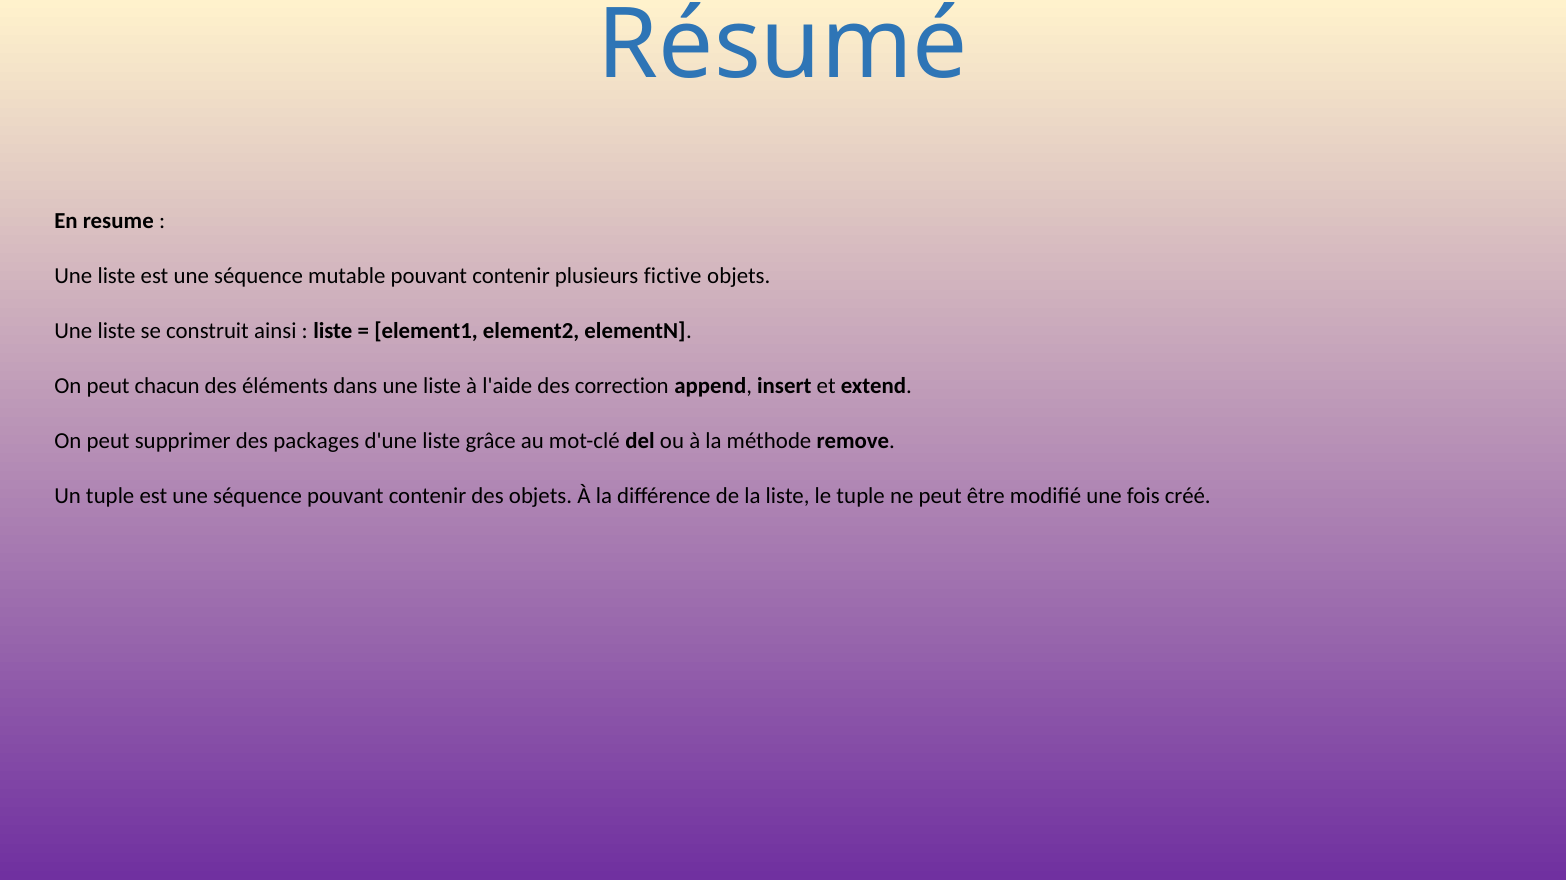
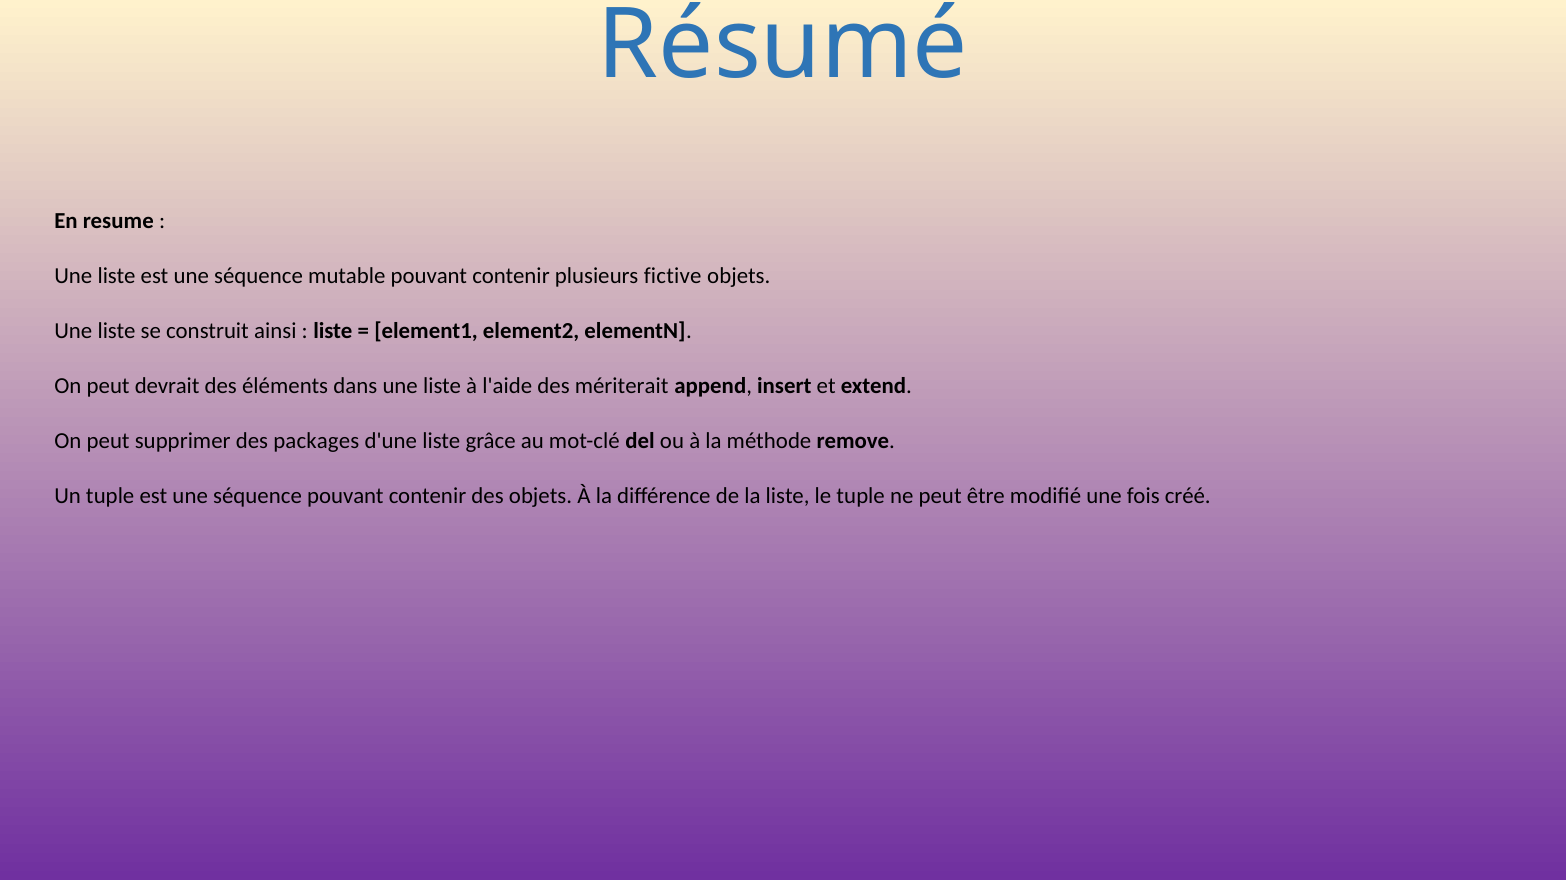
chacun: chacun -> devrait (167, 386)
correction: correction -> mériterait (622, 386)
